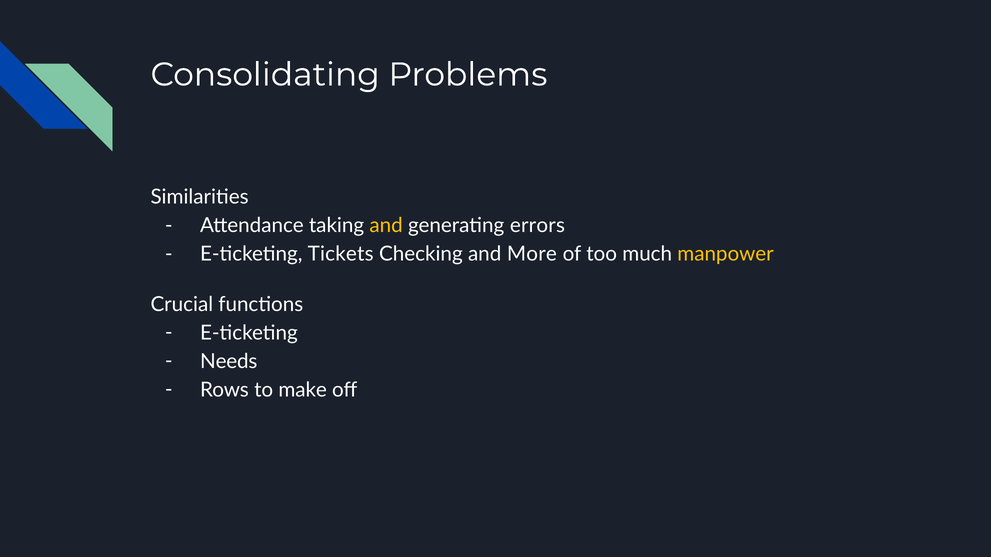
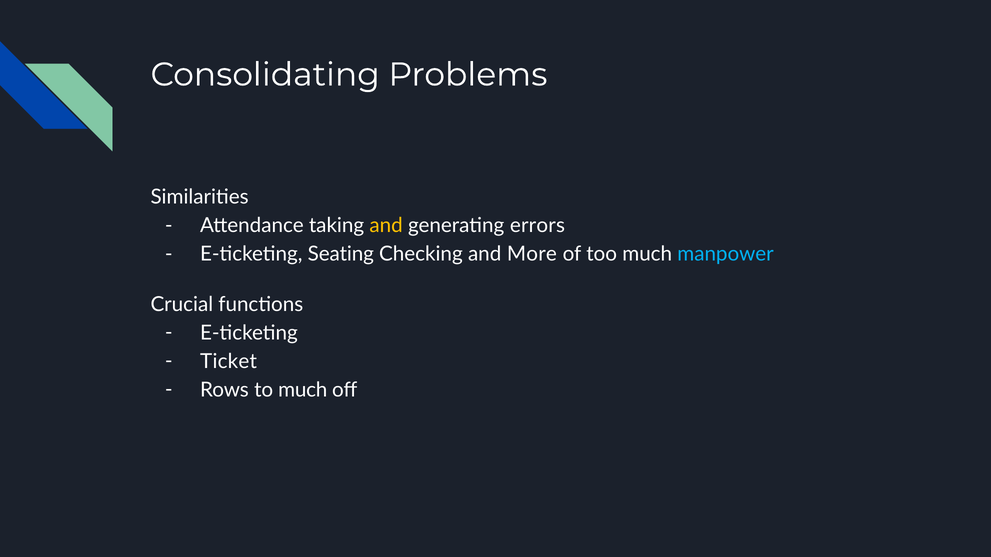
Tickets: Tickets -> Seating (341, 254)
manpower colour: yellow -> light blue (726, 254)
Needs: Needs -> Ticket (229, 362)
to make: make -> much (303, 390)
